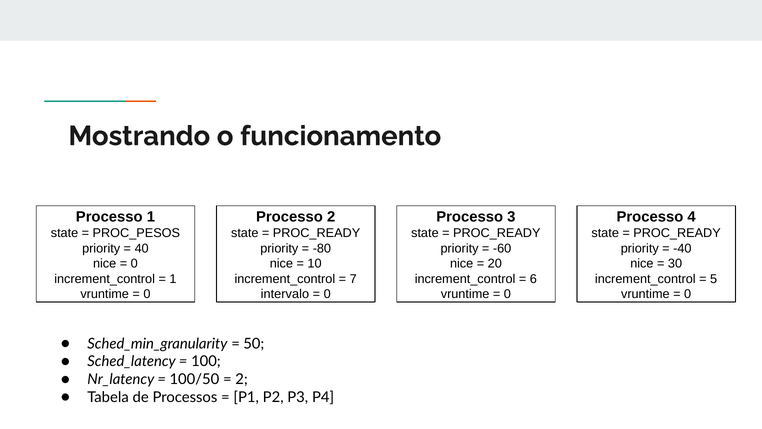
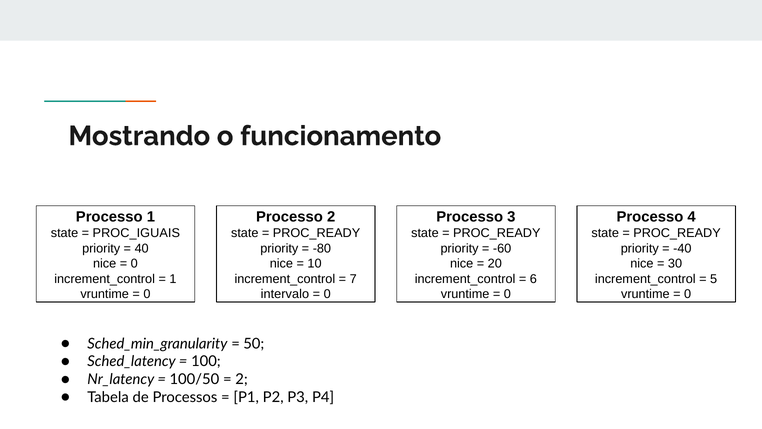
PROC_PESOS: PROC_PESOS -> PROC_IGUAIS (136, 233)
